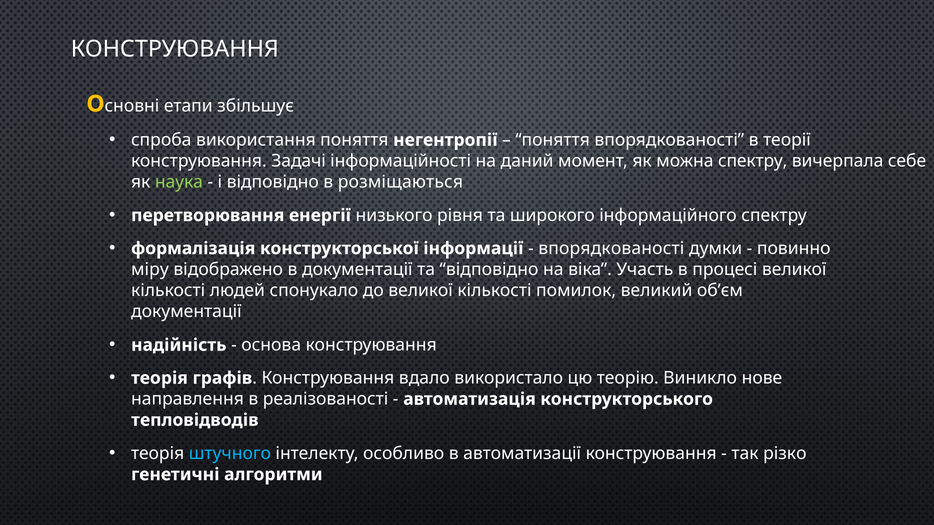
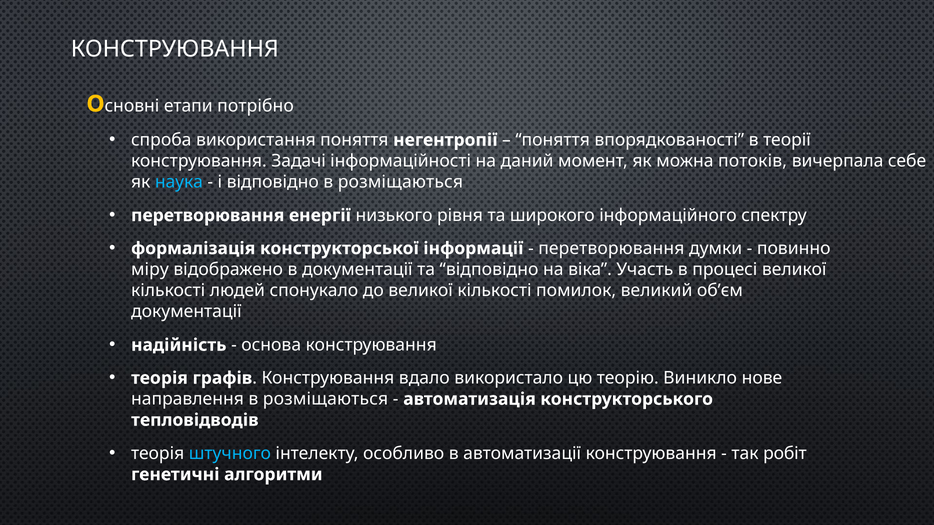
збільшує: збільшує -> потрібно (256, 106)
можна спектру: спектру -> потоків (753, 161)
наука colour: light green -> light blue (179, 182)
впорядкованості: впорядкованості -> перетворювання (611, 249)
направлення в реалізованості: реалізованості -> розміщаються (325, 399)
різко: різко -> робіт (785, 454)
